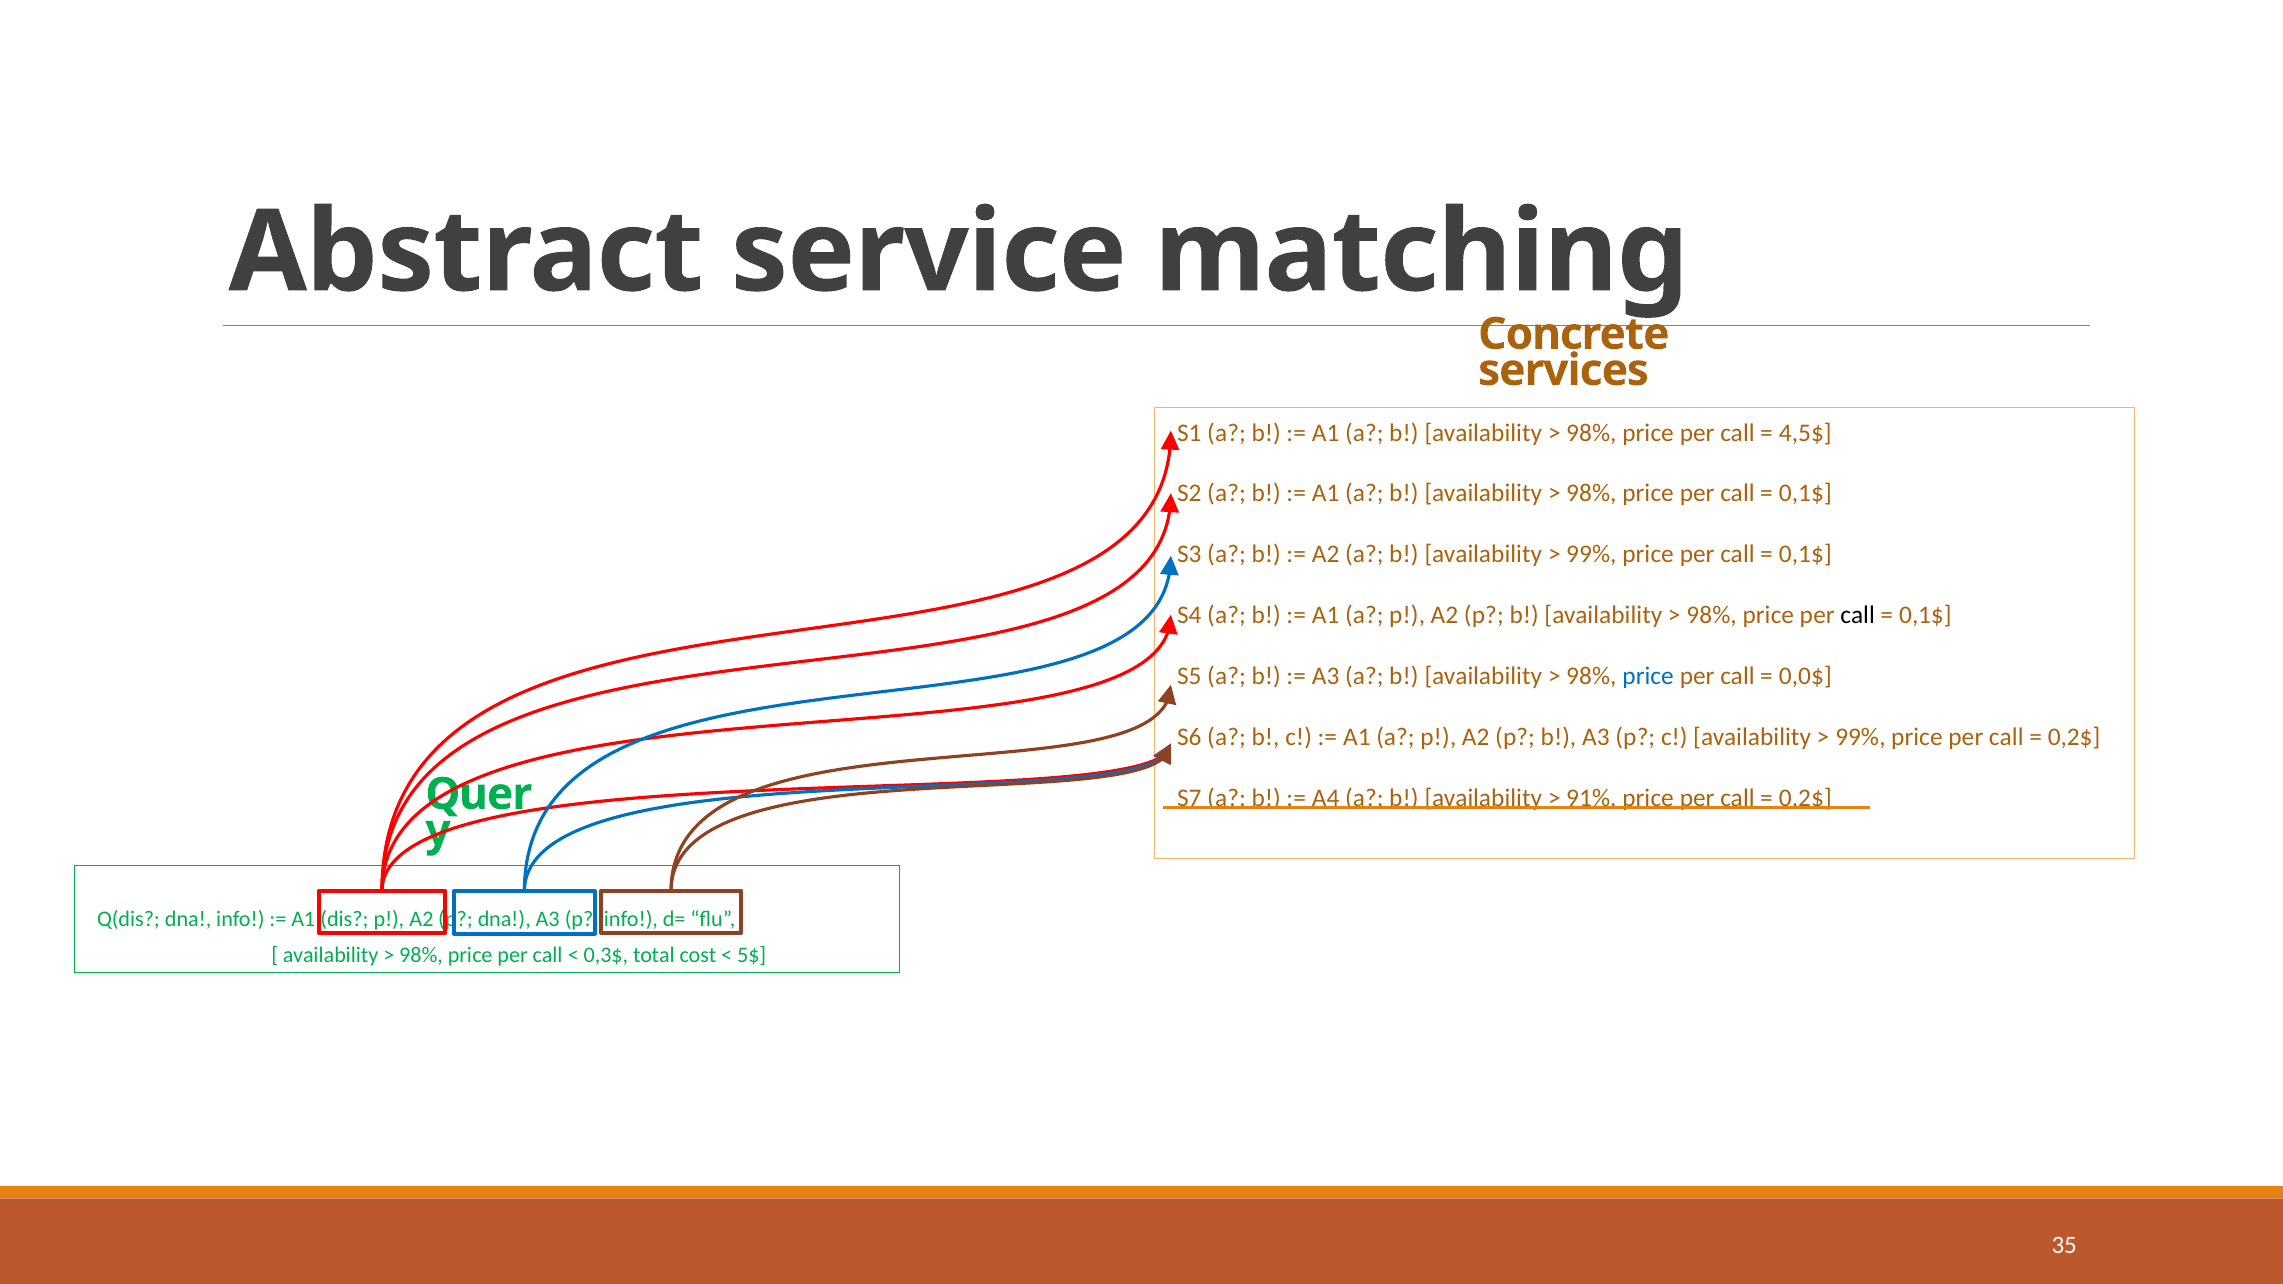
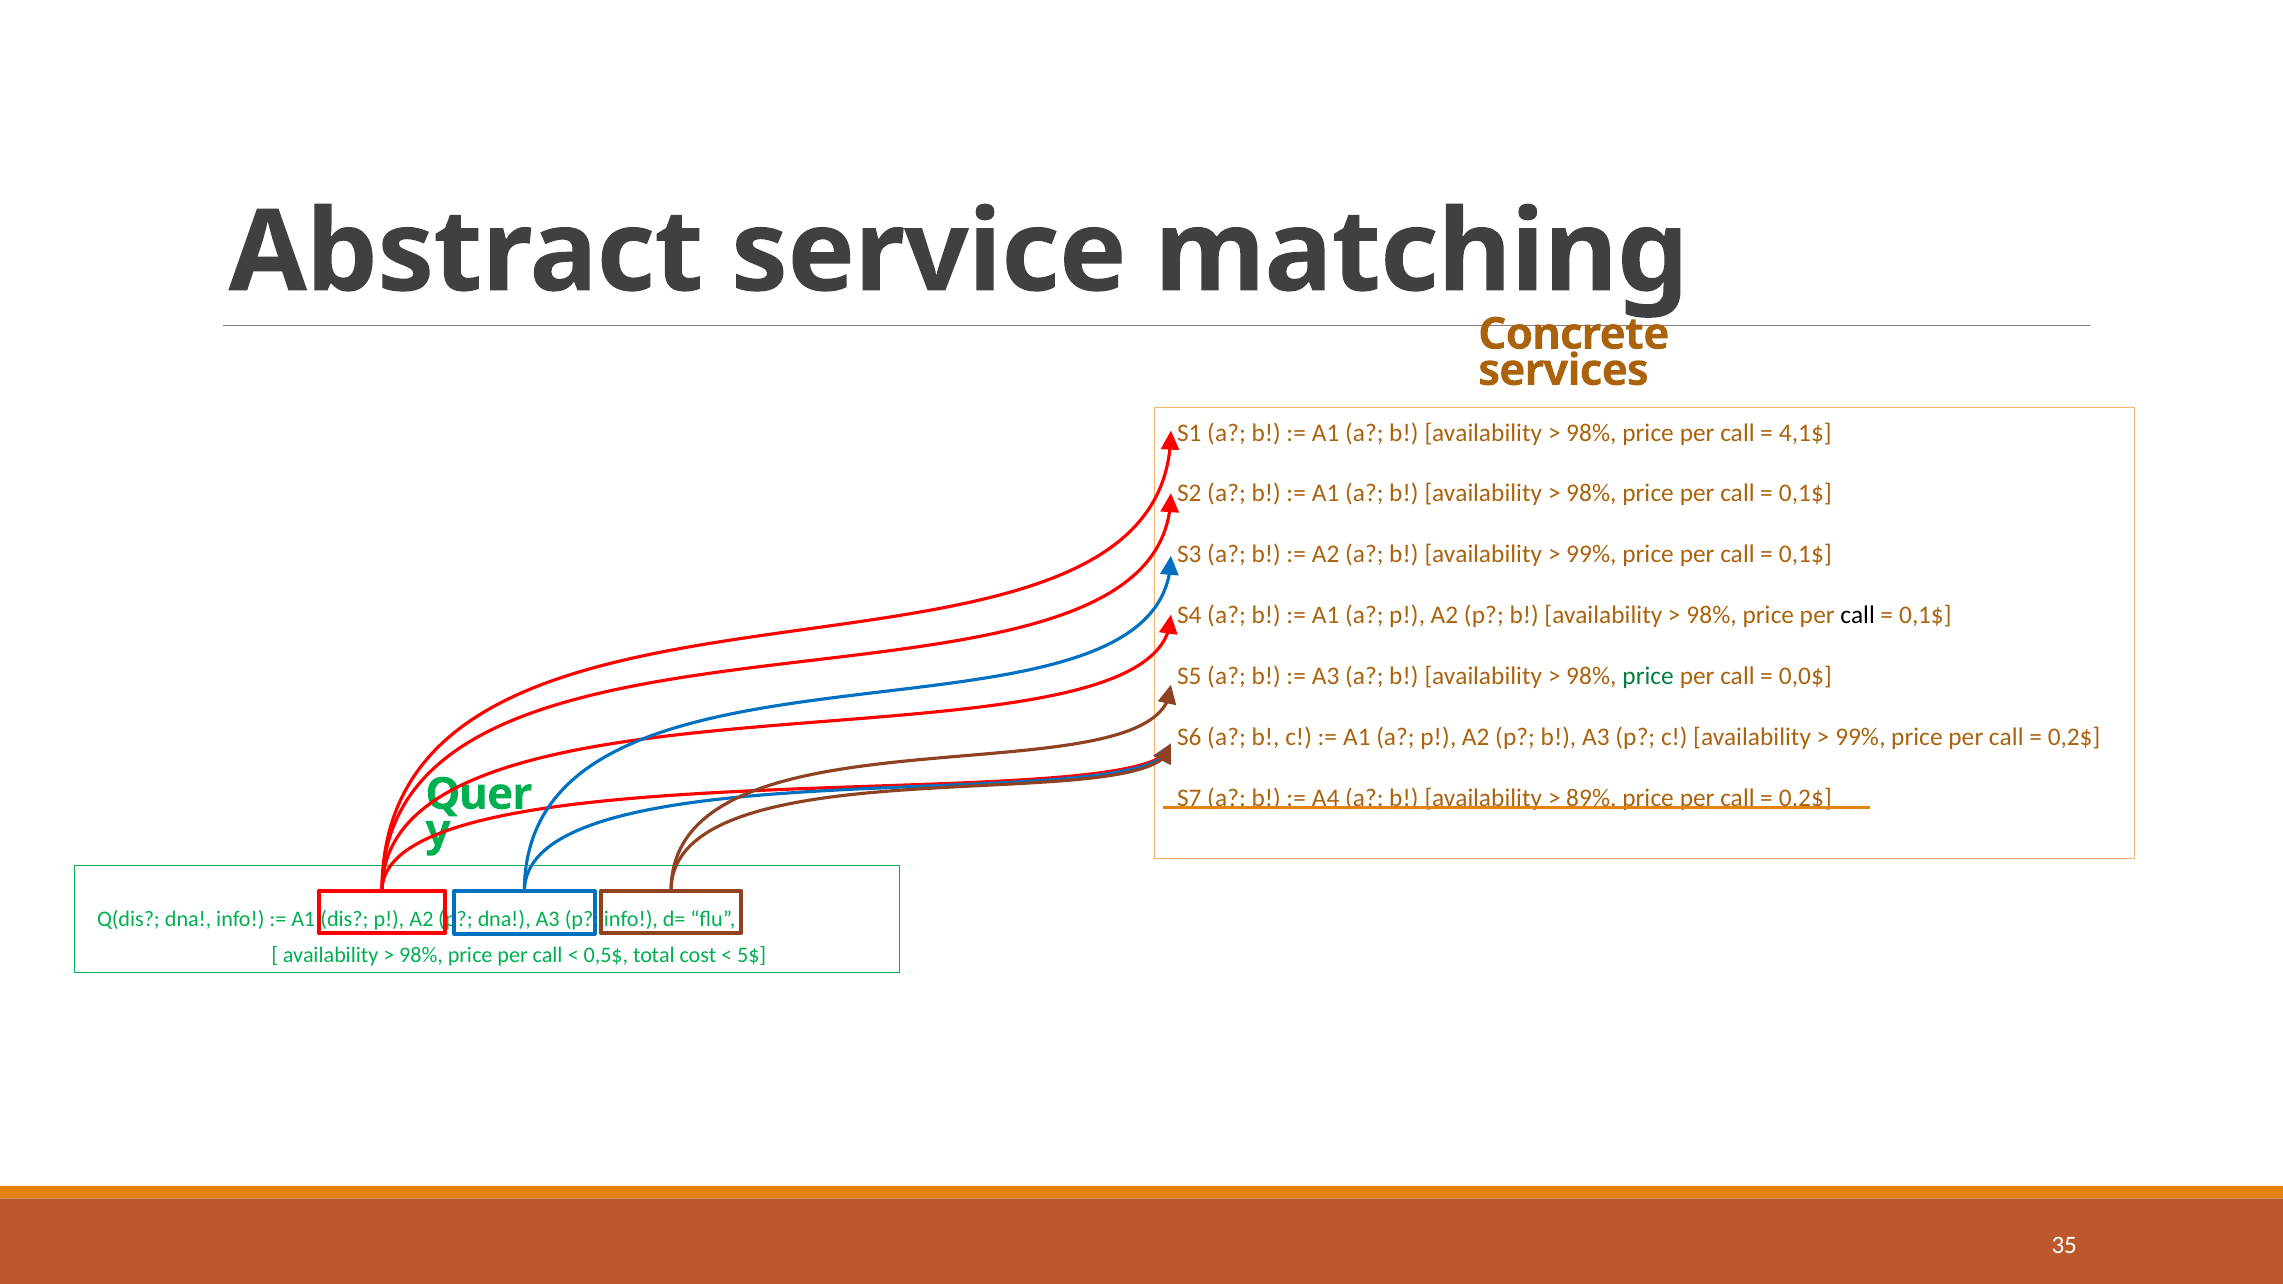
4,5$: 4,5$ -> 4,1$ (1805, 433)
price colour: blue -> green (1648, 677)
91%: 91% -> 89% (1591, 798)
0,3$: 0,3$ -> 0,5$ (606, 956)
